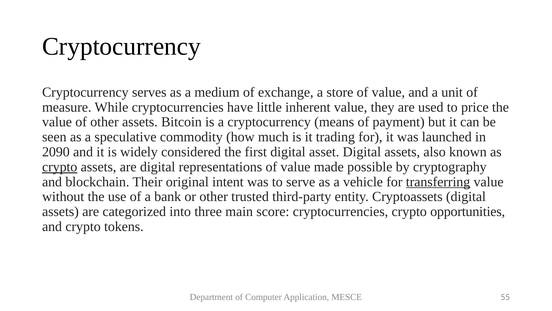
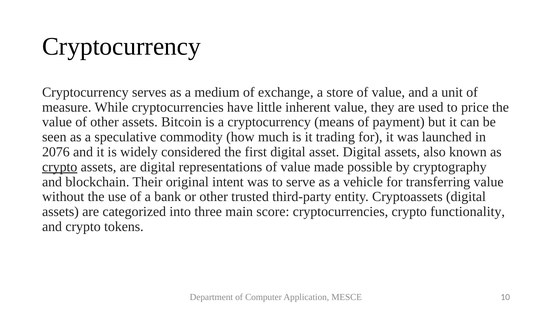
2090: 2090 -> 2076 (56, 152)
transferring underline: present -> none (438, 181)
opportunities: opportunities -> functionality (468, 211)
55: 55 -> 10 (505, 297)
